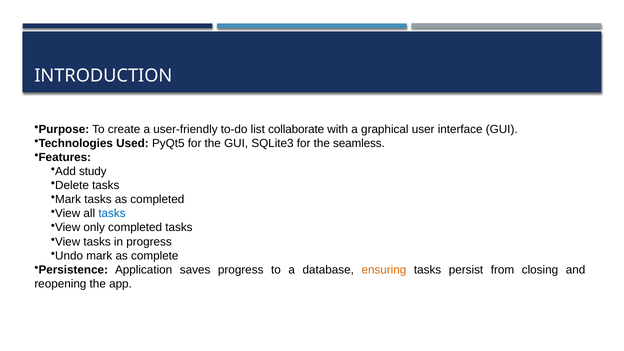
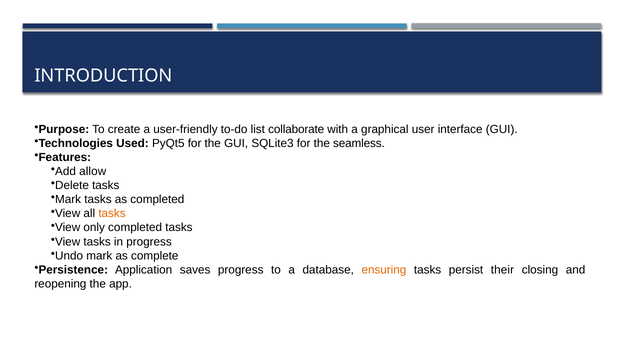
study: study -> allow (93, 171)
tasks colour: blue -> orange (112, 214)
from: from -> their (502, 270)
